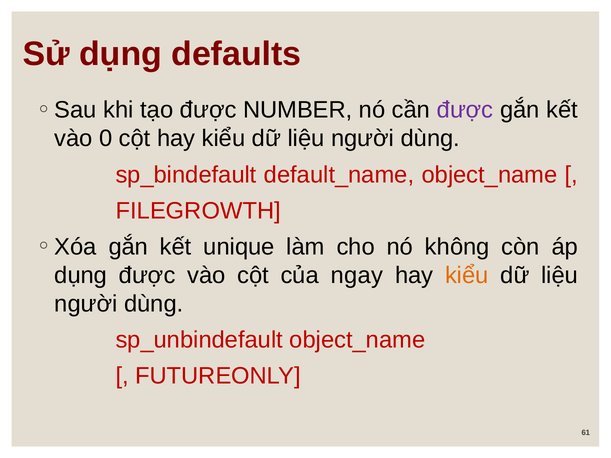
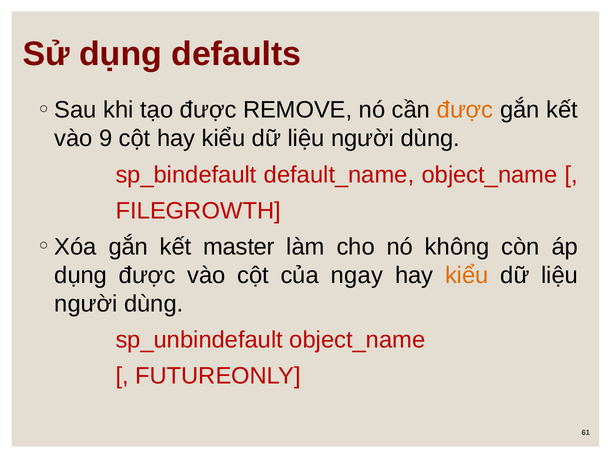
NUMBER: NUMBER -> REMOVE (298, 110)
được colour: purple -> orange (465, 110)
0: 0 -> 9 (106, 139)
unique: unique -> master (239, 247)
